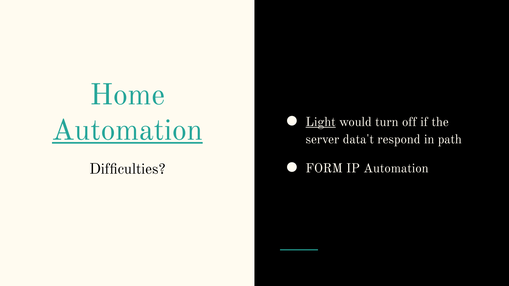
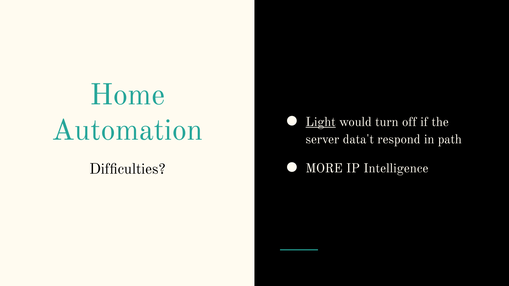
Automation underline: present -> none (127, 130)
FORM: FORM -> MORE (324, 168)
IP Automation: Automation -> Intelligence (396, 168)
